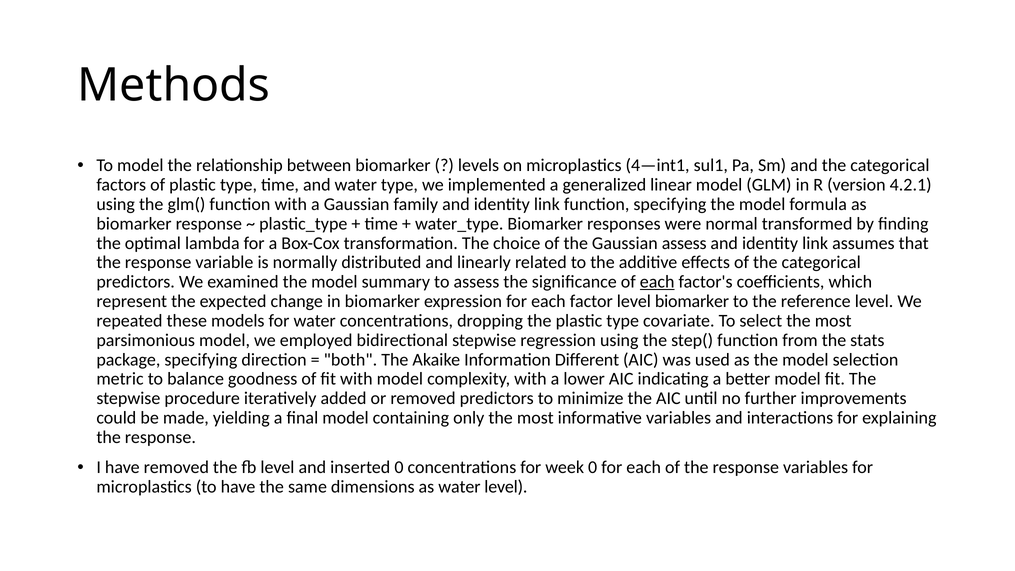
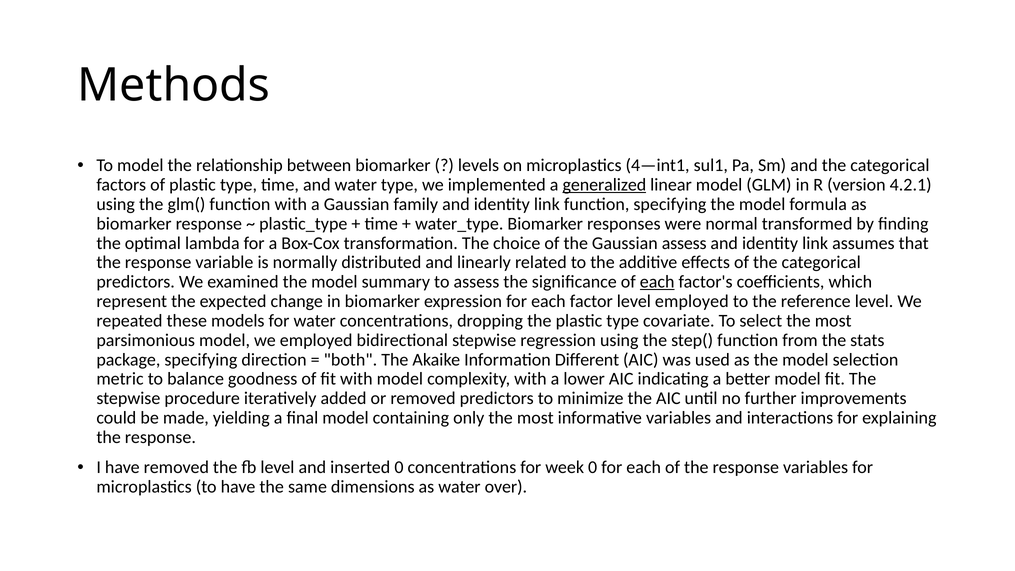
generalized underline: none -> present (604, 185)
level biomarker: biomarker -> employed (692, 301)
water level: level -> over (506, 487)
